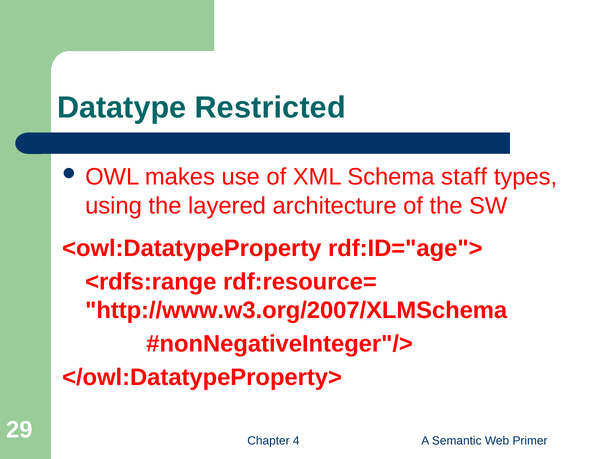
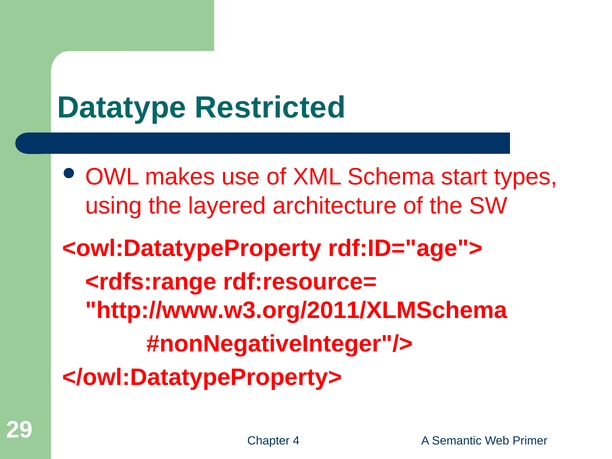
staff: staff -> start (464, 177)
http://www.w3.org/2007/XLMSchema: http://www.w3.org/2007/XLMSchema -> http://www.w3.org/2011/XLMSchema (296, 310)
